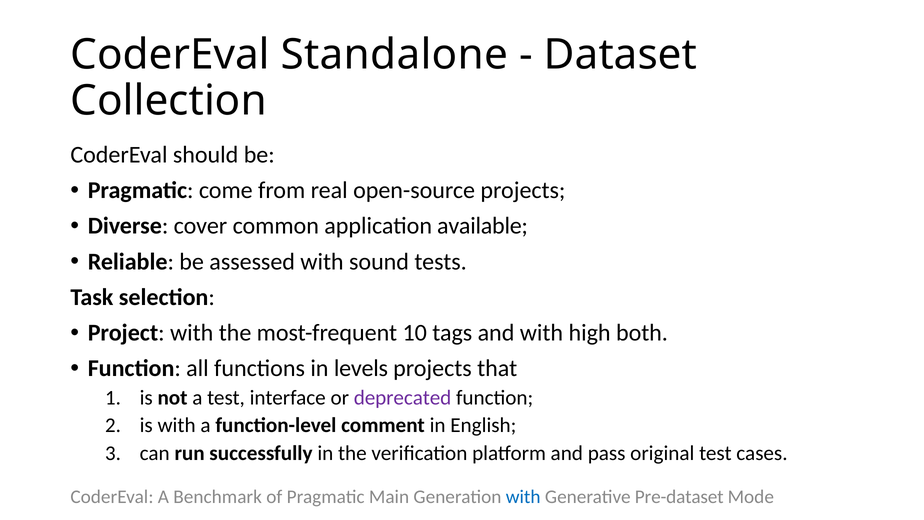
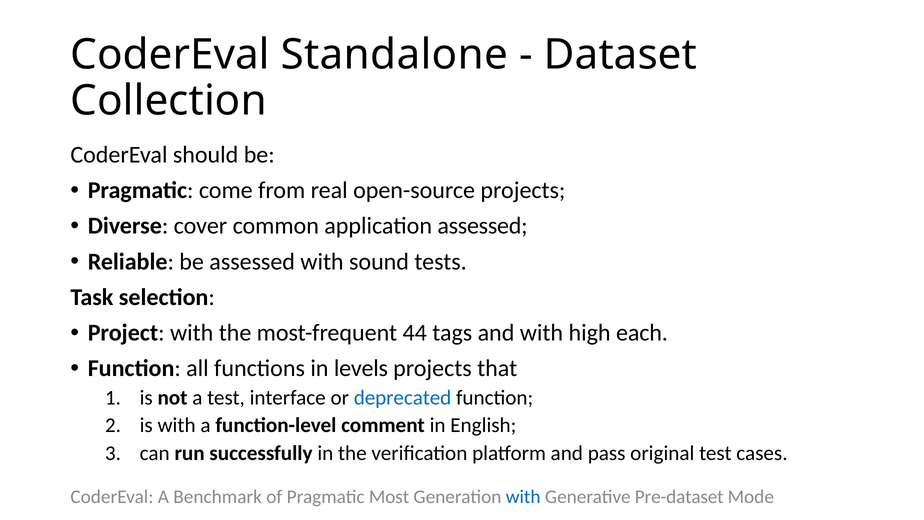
application available: available -> assessed (483, 226)
10: 10 -> 44 (415, 333)
both: both -> each (642, 333)
deprecated colour: purple -> blue (403, 398)
Main: Main -> Most (389, 497)
